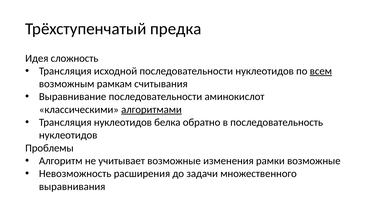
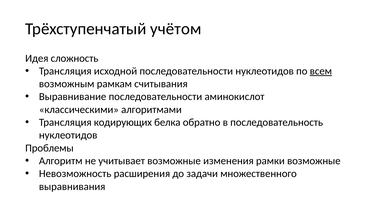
предка: предка -> учётом (176, 29)
алгоритмами underline: present -> none (151, 110)
Трансляция нуклеотидов: нуклеотидов -> кодирующих (123, 123)
